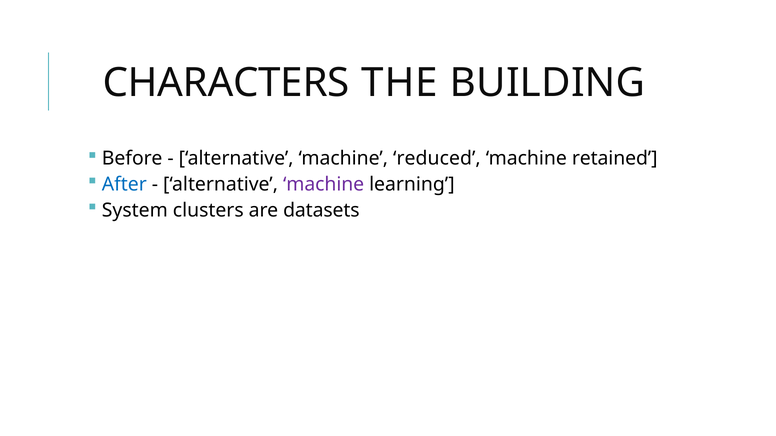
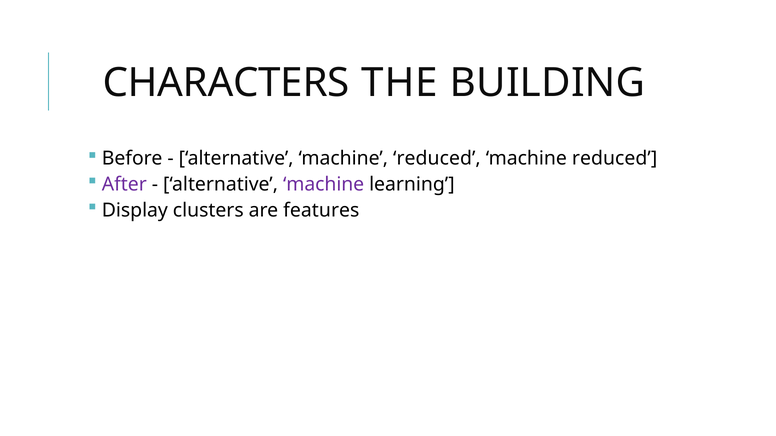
retained: retained -> reduced (615, 159)
After colour: blue -> purple (124, 185)
System: System -> Display (135, 210)
datasets: datasets -> features (321, 210)
